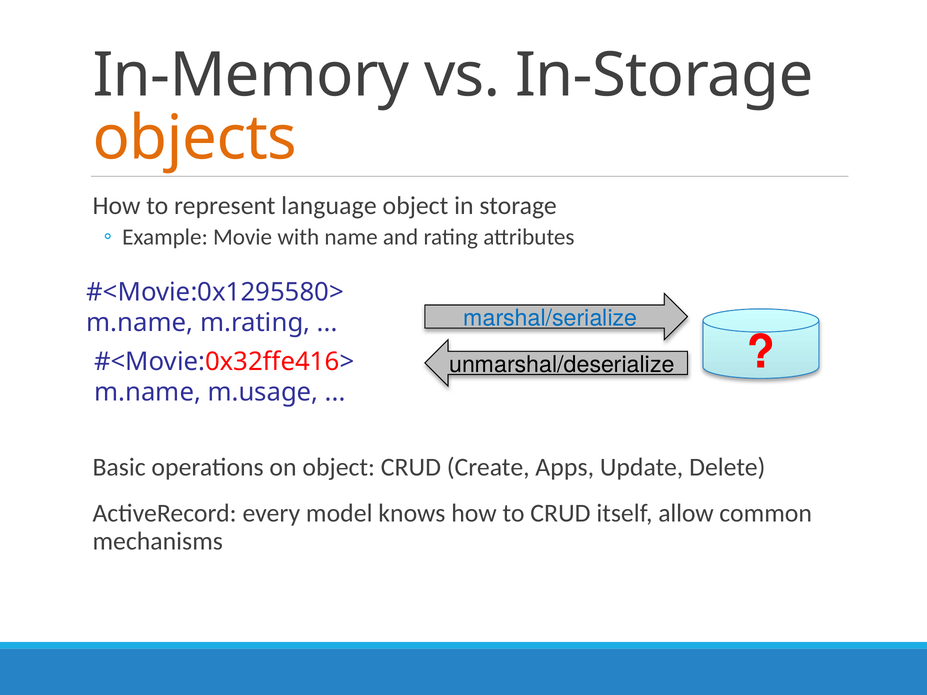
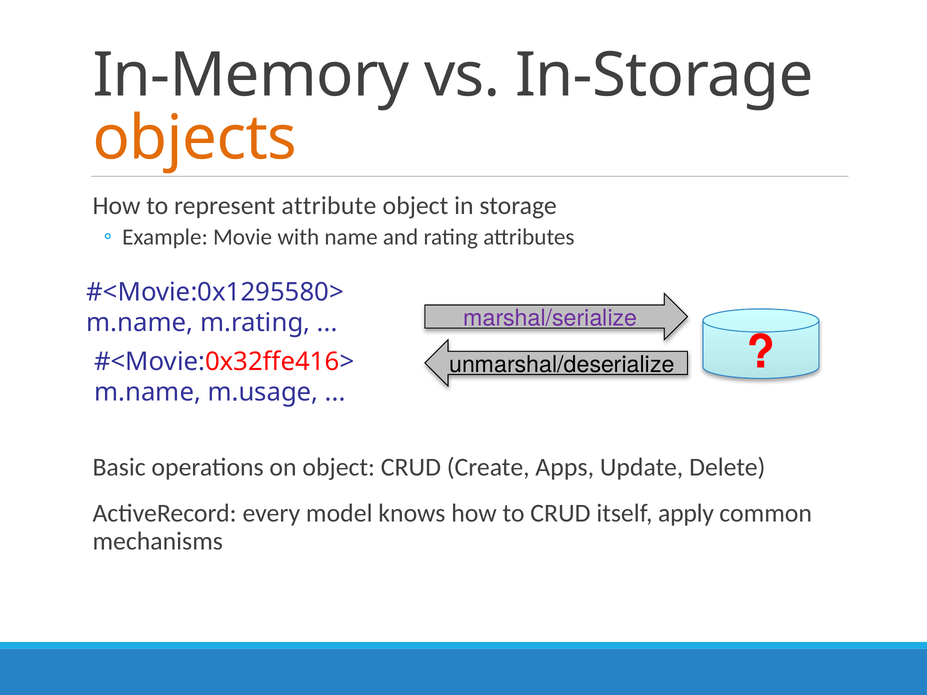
language: language -> attribute (329, 206)
marshal/serialize colour: blue -> purple (550, 318)
allow: allow -> apply (686, 513)
